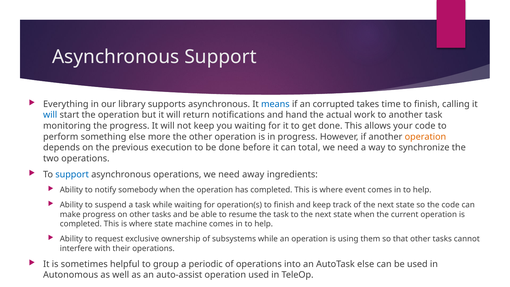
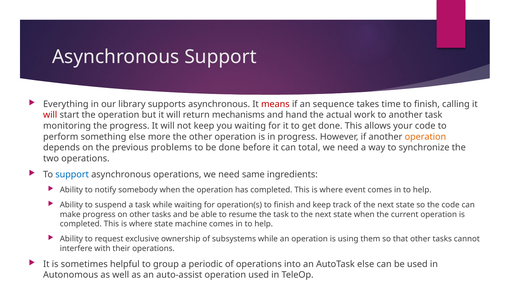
means colour: blue -> red (275, 104)
corrupted: corrupted -> sequence (333, 104)
will colour: blue -> red (50, 115)
notifications: notifications -> mechanisms (238, 115)
execution: execution -> problems (171, 147)
away: away -> same (253, 174)
